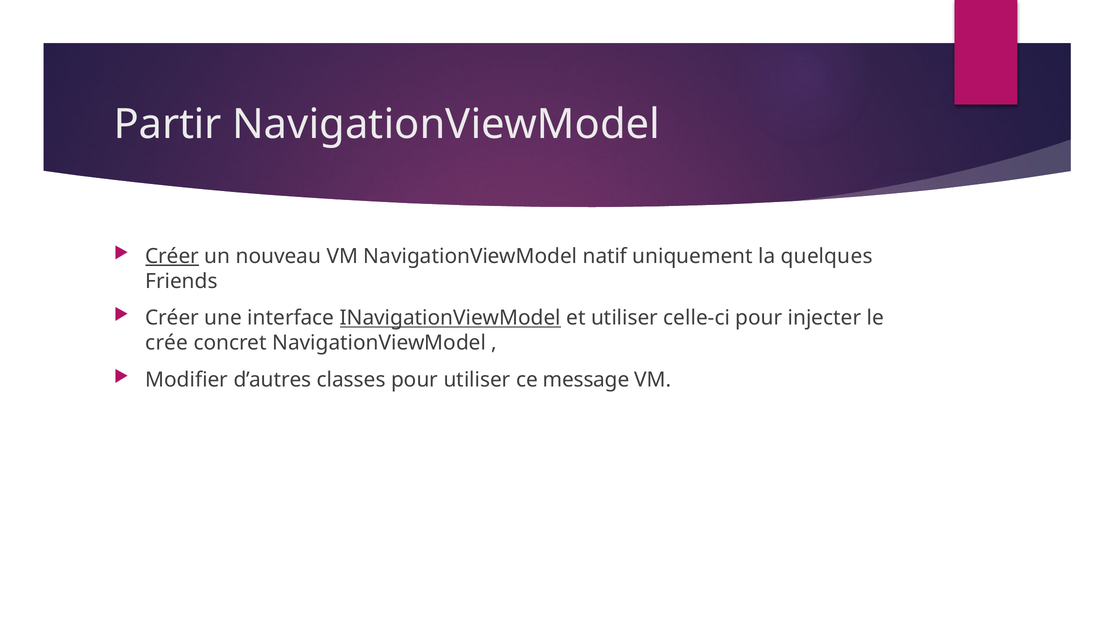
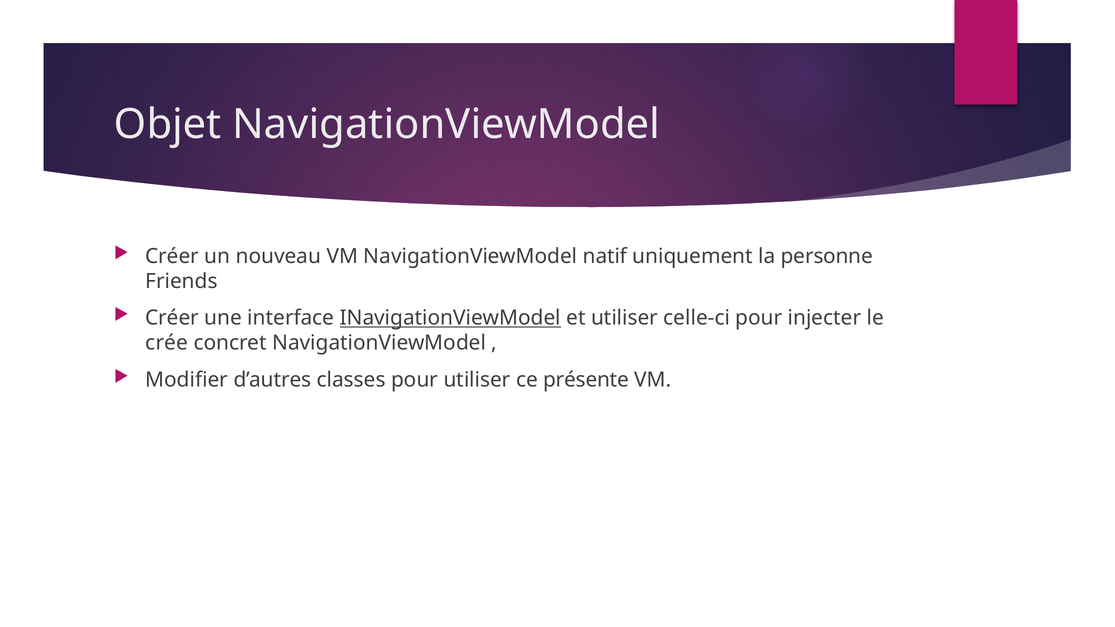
Partir: Partir -> Objet (168, 124)
Créer underline: present -> none (172, 256)
quelques: quelques -> personne (827, 256)
message: message -> présente (586, 380)
